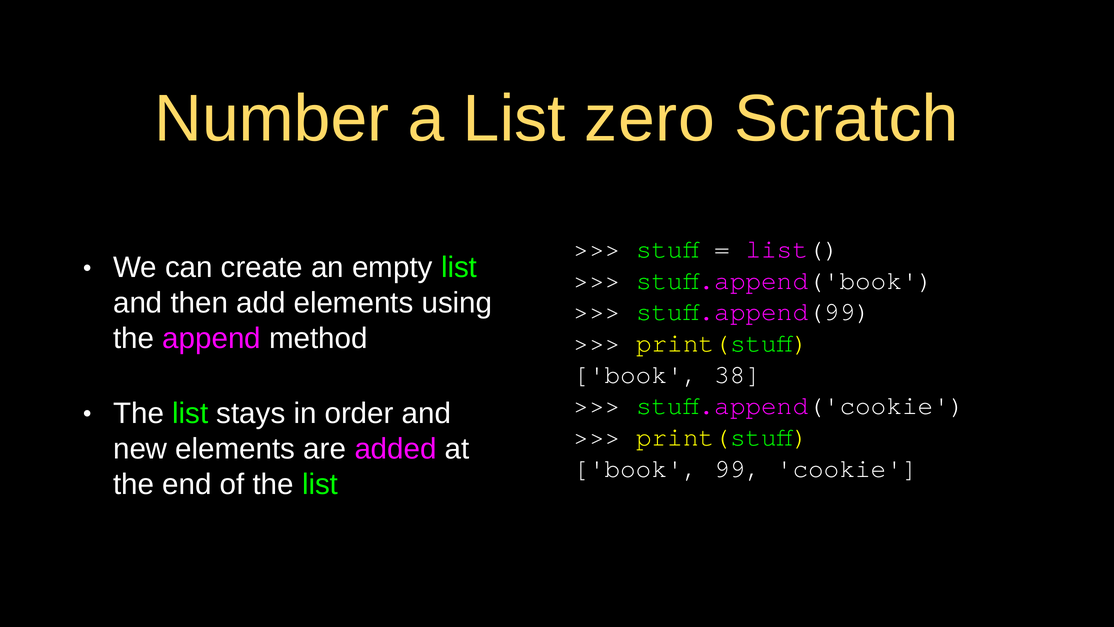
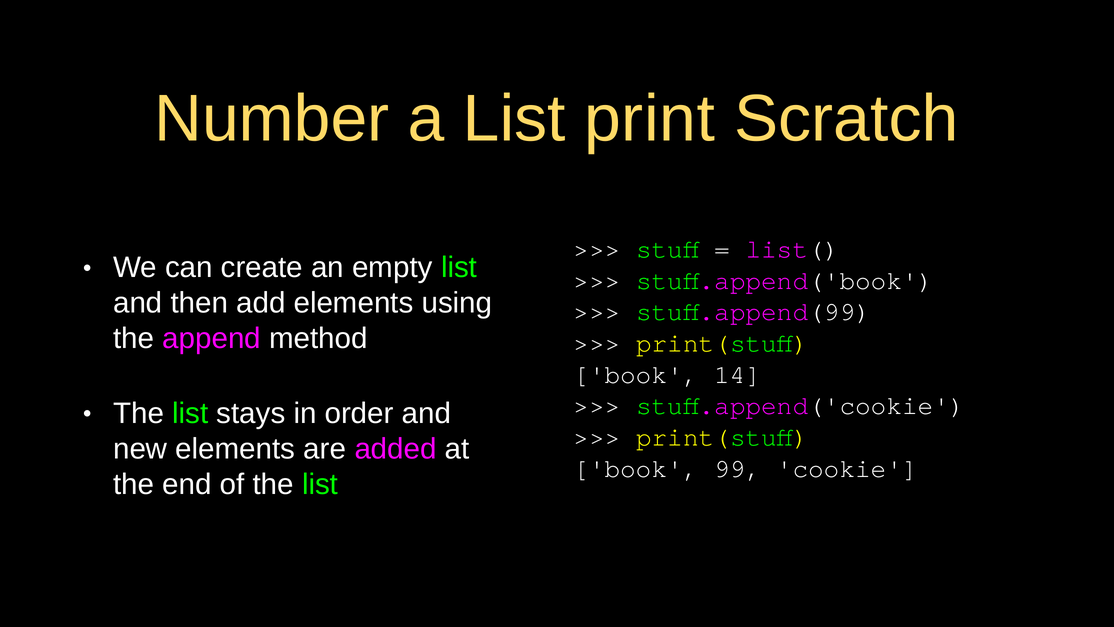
zero: zero -> print (650, 119)
38: 38 -> 14 (738, 374)
